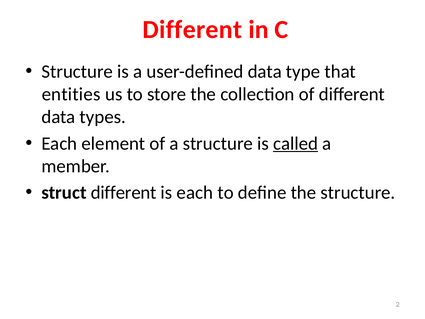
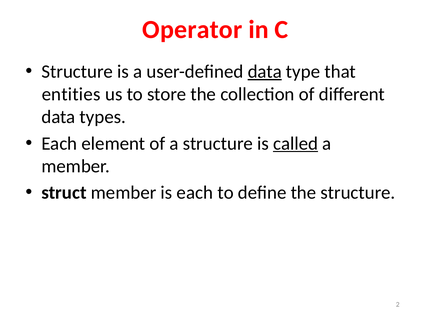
Different: Different -> Operator (192, 29)
data underline: none -> present (265, 71)
struct different: different -> member (124, 192)
